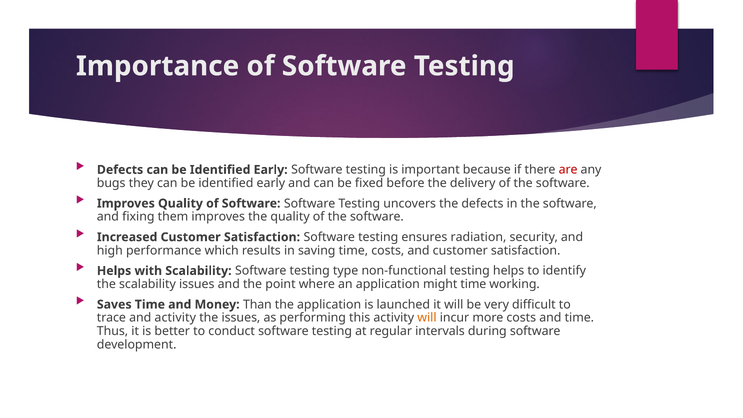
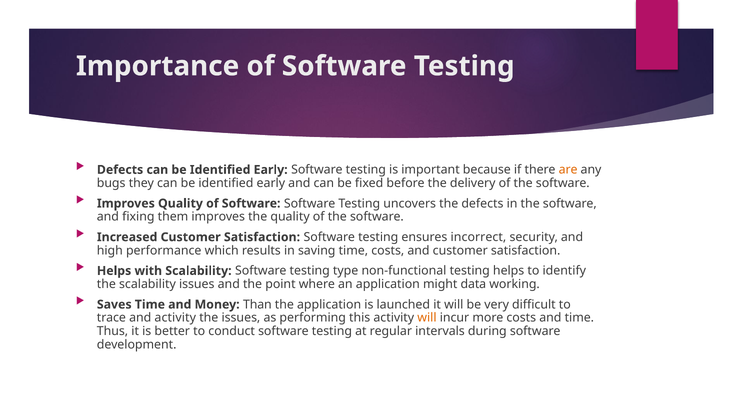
are colour: red -> orange (568, 170)
radiation: radiation -> incorrect (478, 237)
might time: time -> data (473, 284)
